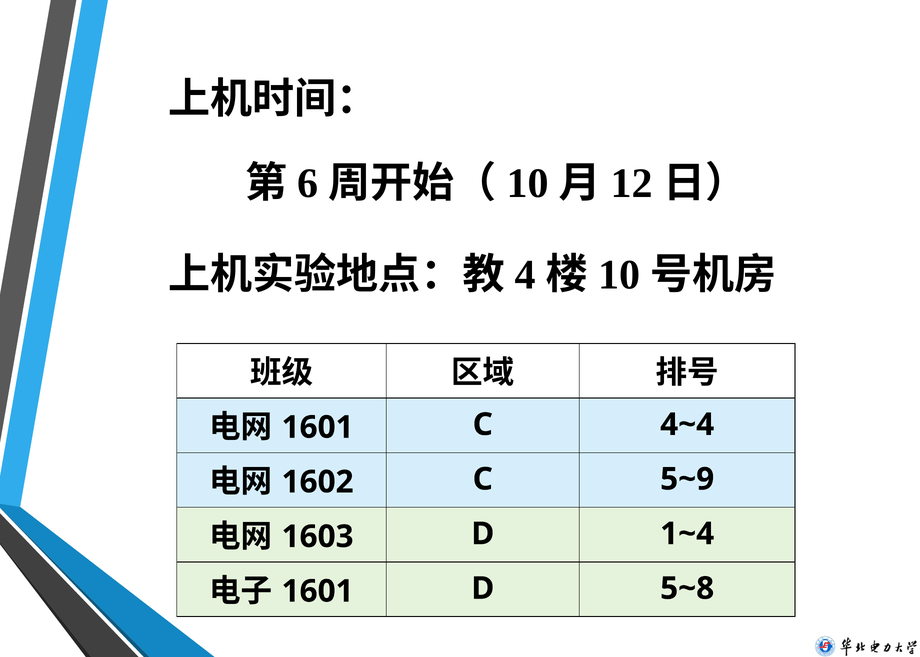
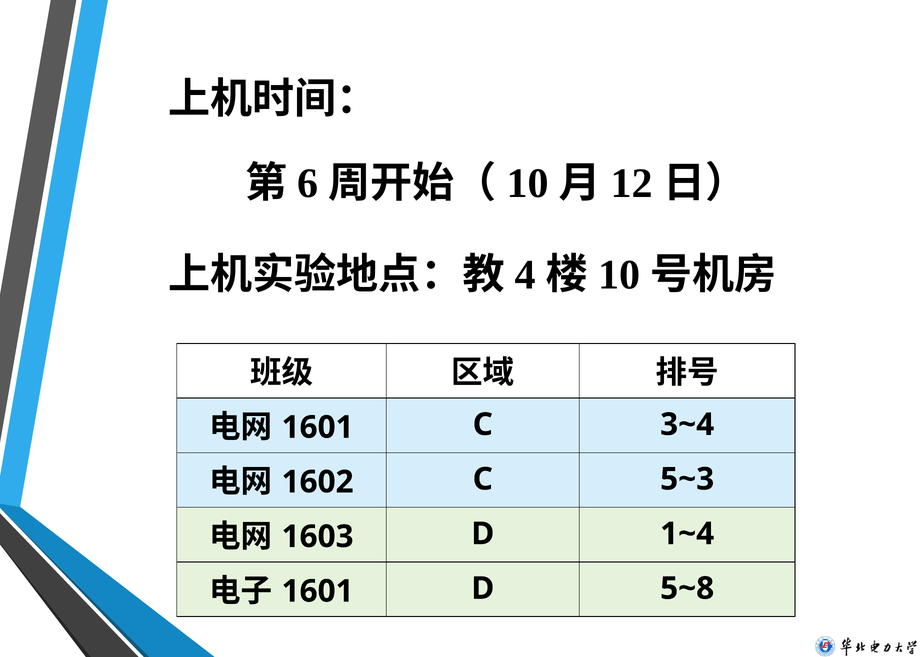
4~4: 4~4 -> 3~4 (687, 425)
5~9: 5~9 -> 5~3 (687, 479)
